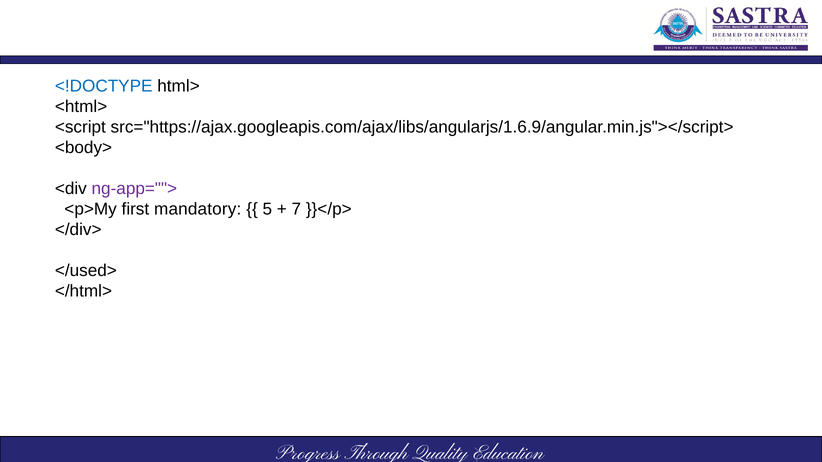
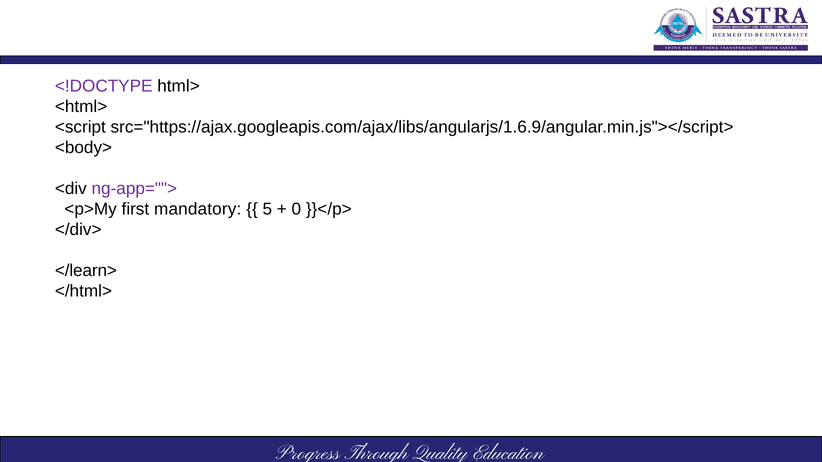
<!DOCTYPE colour: blue -> purple (104, 86)
7: 7 -> 0 (296, 209)
</used>: </used> -> </learn> (86, 271)
